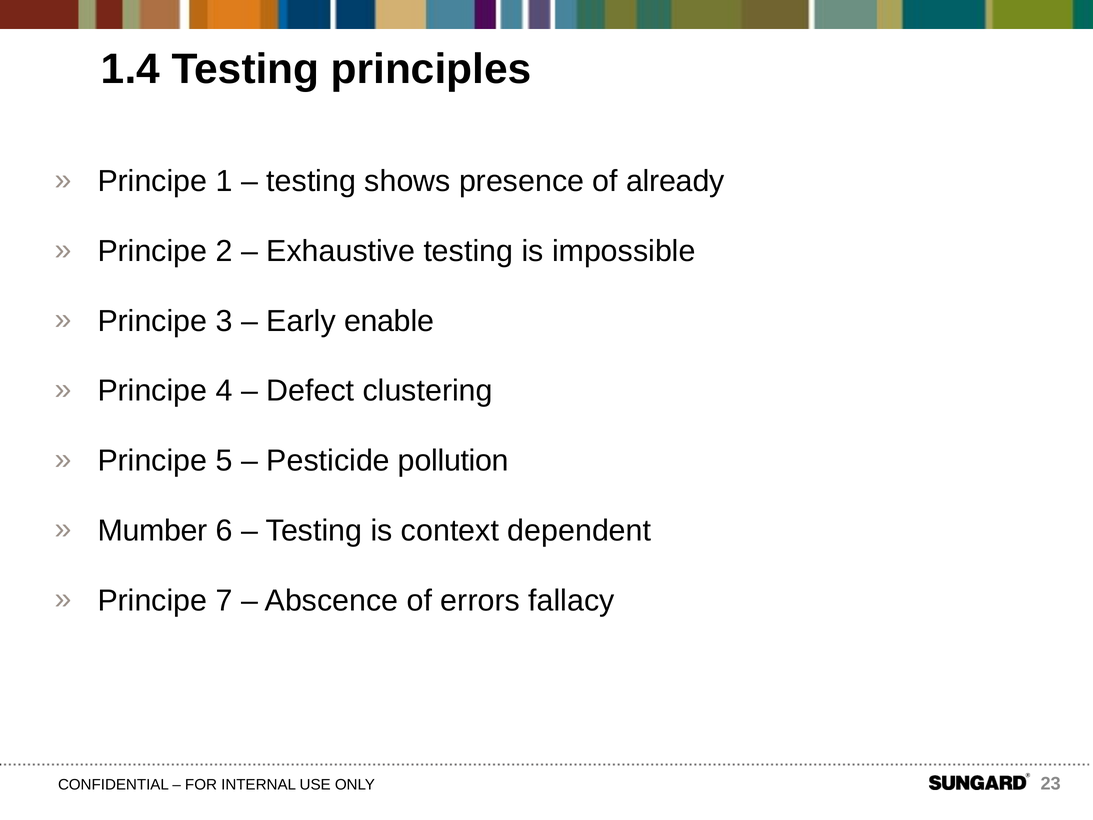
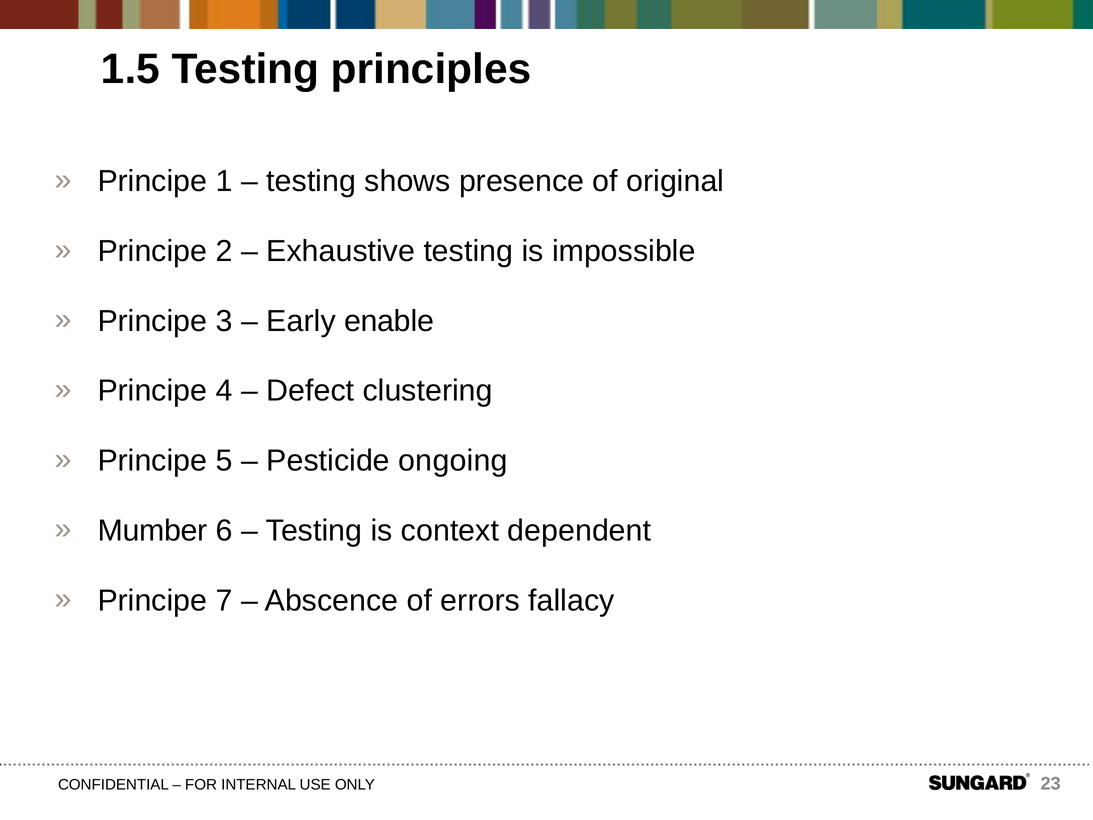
1.4: 1.4 -> 1.5 (130, 69)
already: already -> original (675, 181)
pollution: pollution -> ongoing (453, 461)
